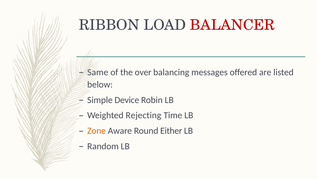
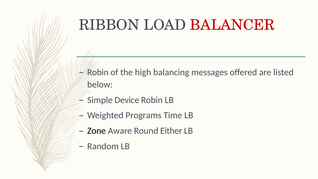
Same: Same -> Robin (98, 72)
over: over -> high (143, 72)
Rejecting: Rejecting -> Programs (144, 115)
Zone colour: orange -> black (97, 131)
